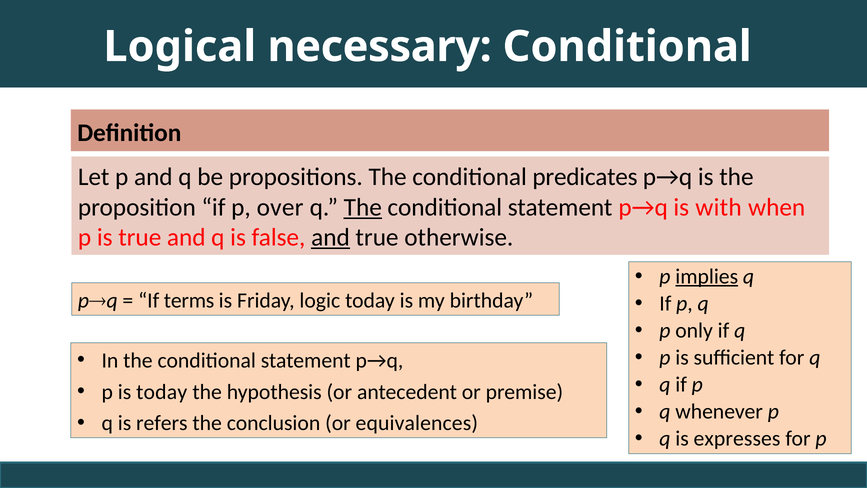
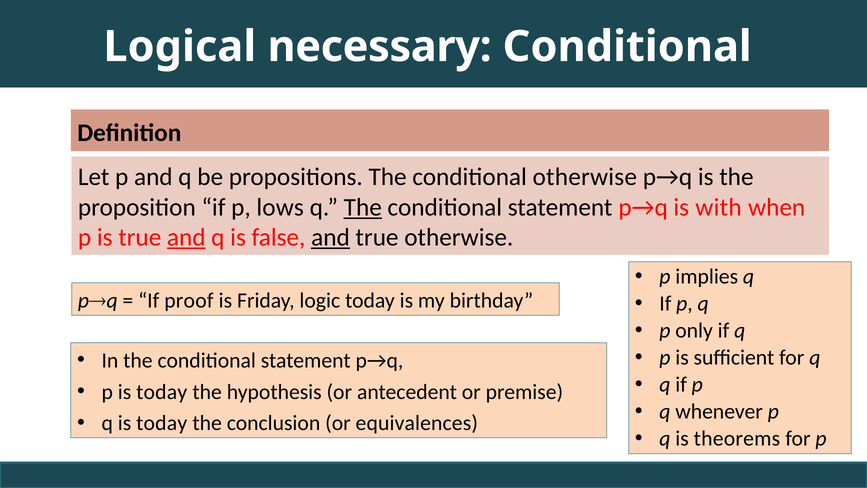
conditional predicates: predicates -> otherwise (585, 177)
over: over -> lows (280, 207)
and underline: none -> present (186, 237)
implies underline: present -> none (707, 276)
terms: terms -> proof (189, 301)
q is refers: refers -> today (162, 423)
expresses: expresses -> theorems (737, 438)
